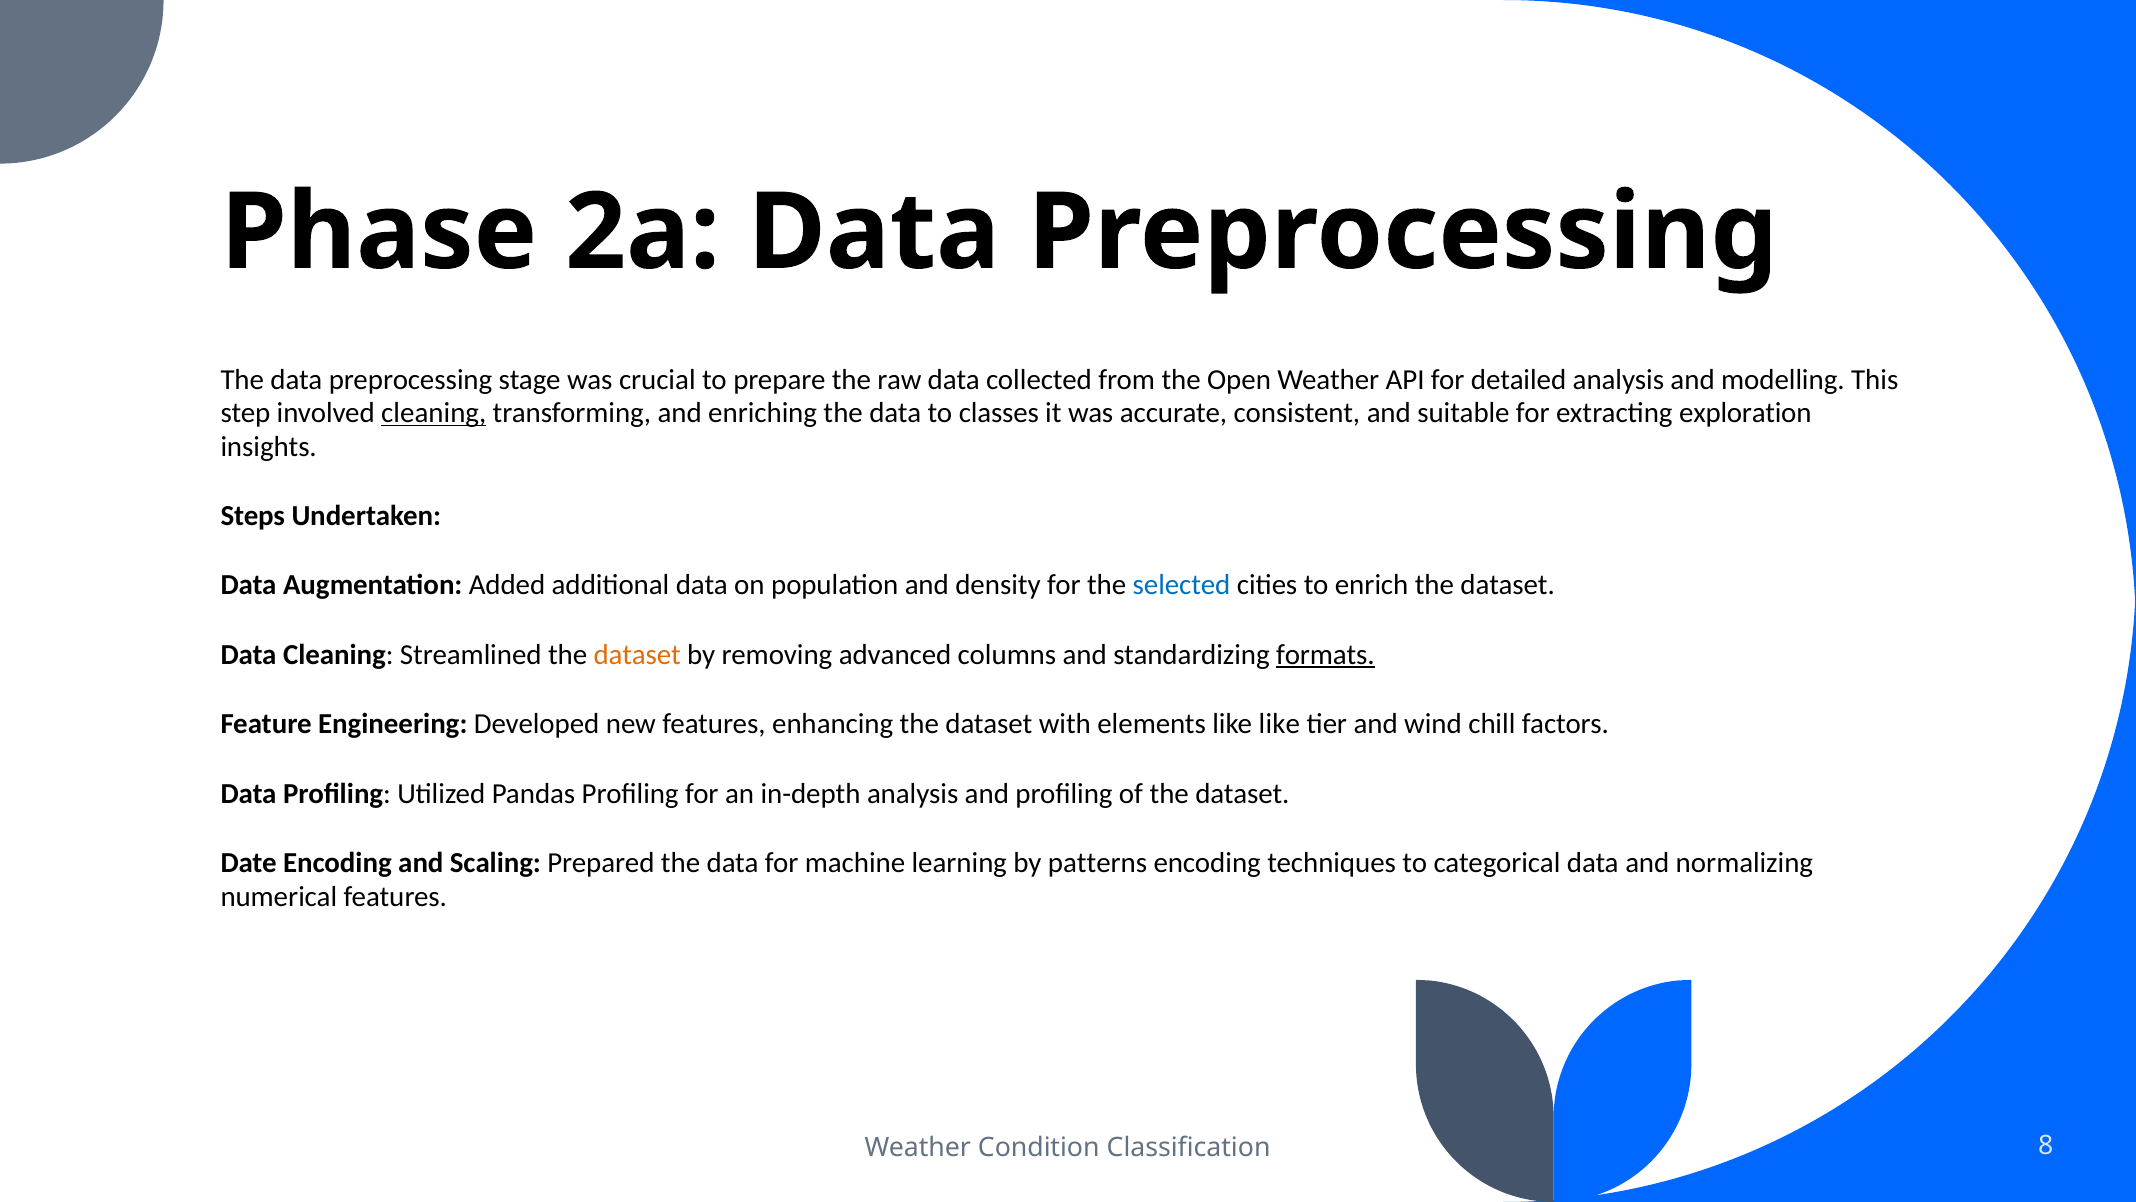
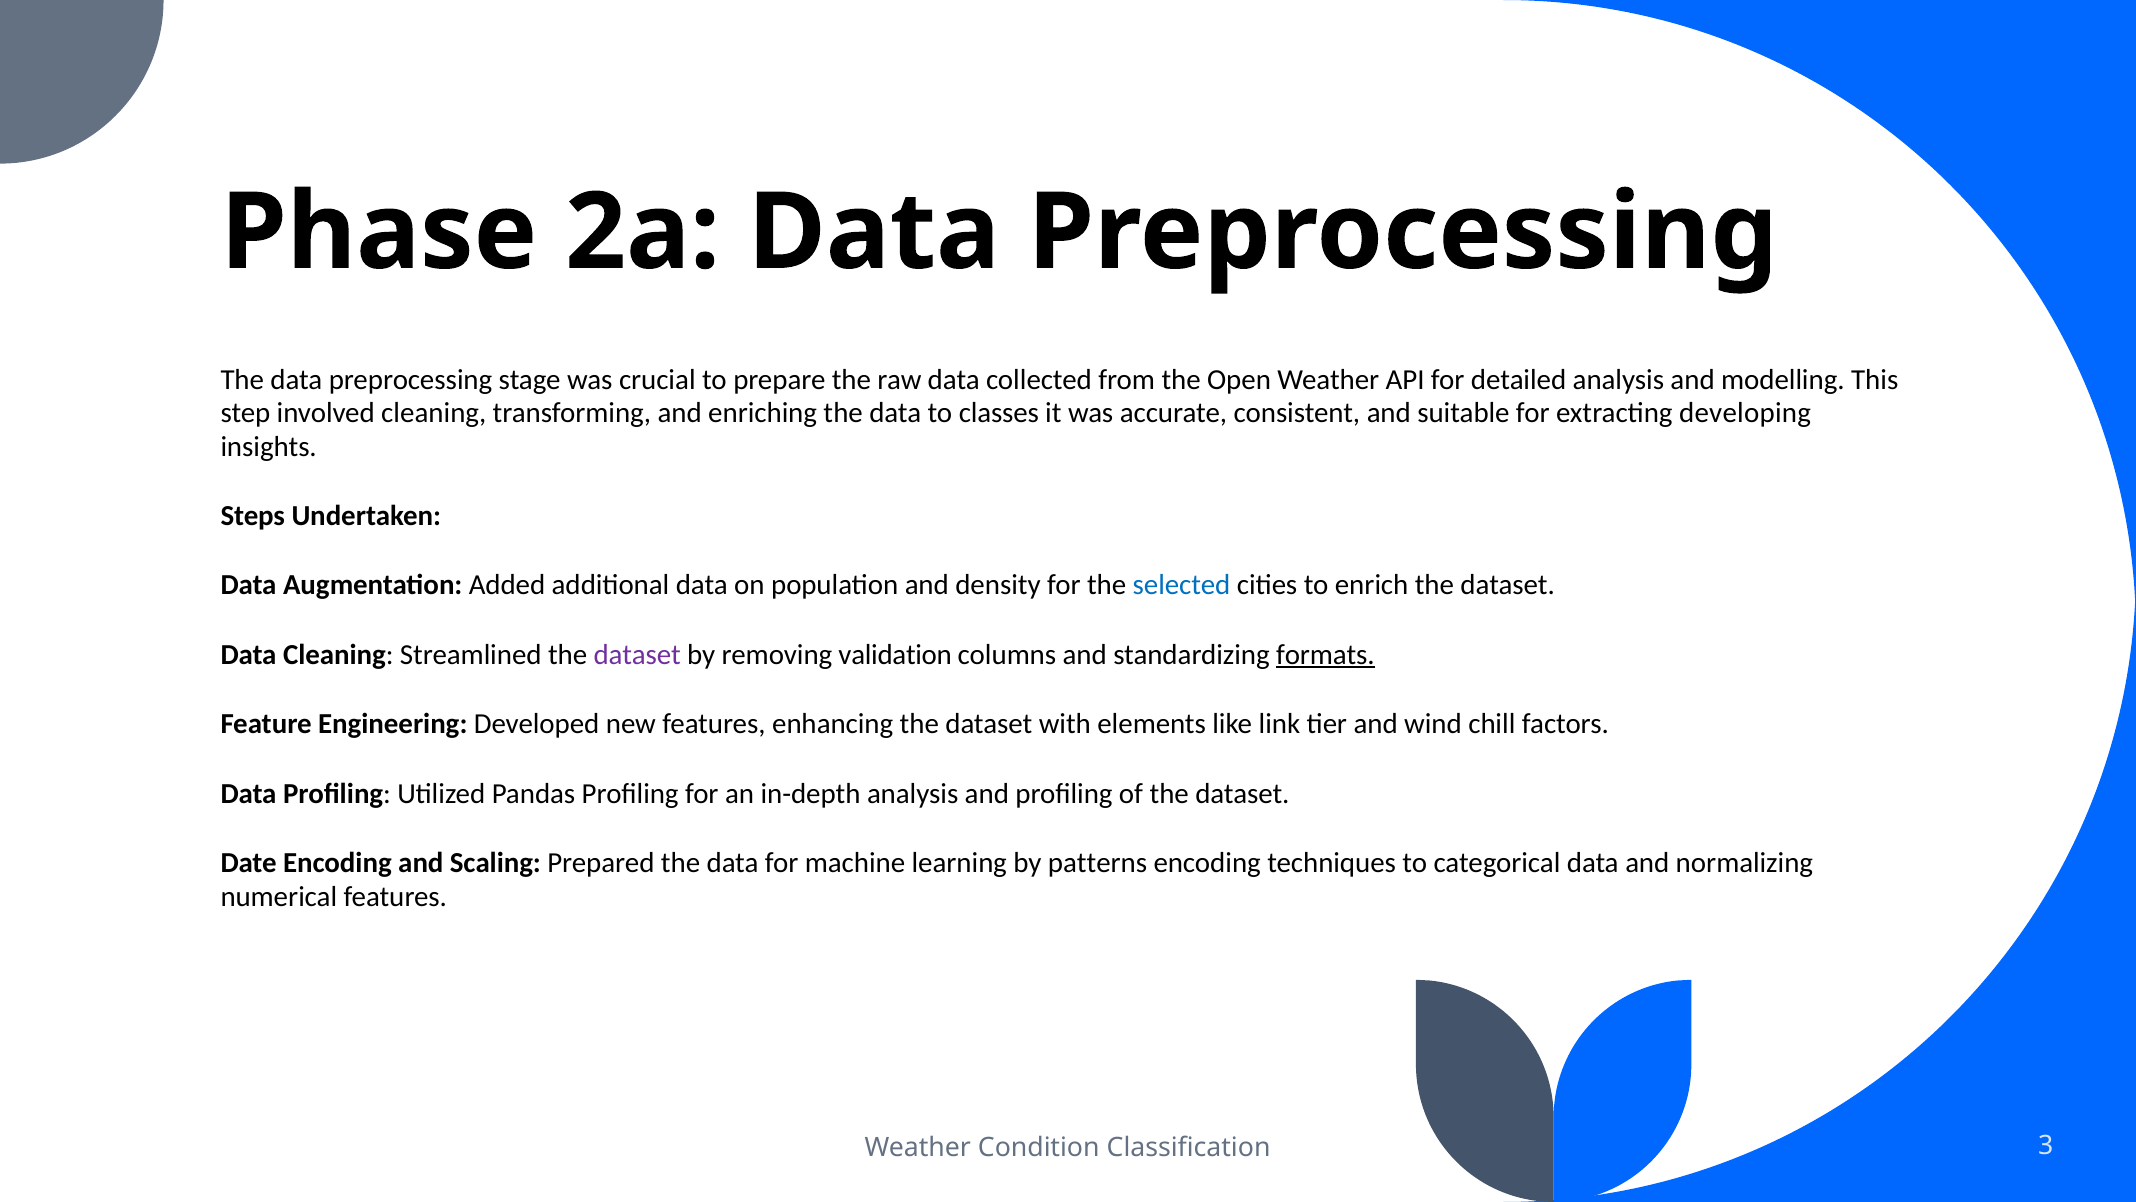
cleaning underline: present -> none (434, 413)
exploration: exploration -> developing (1745, 413)
dataset colour: orange -> purple (637, 655)
advanced: advanced -> validation (895, 655)
like like: like -> link (1279, 724)
8: 8 -> 3 (2046, 1145)
